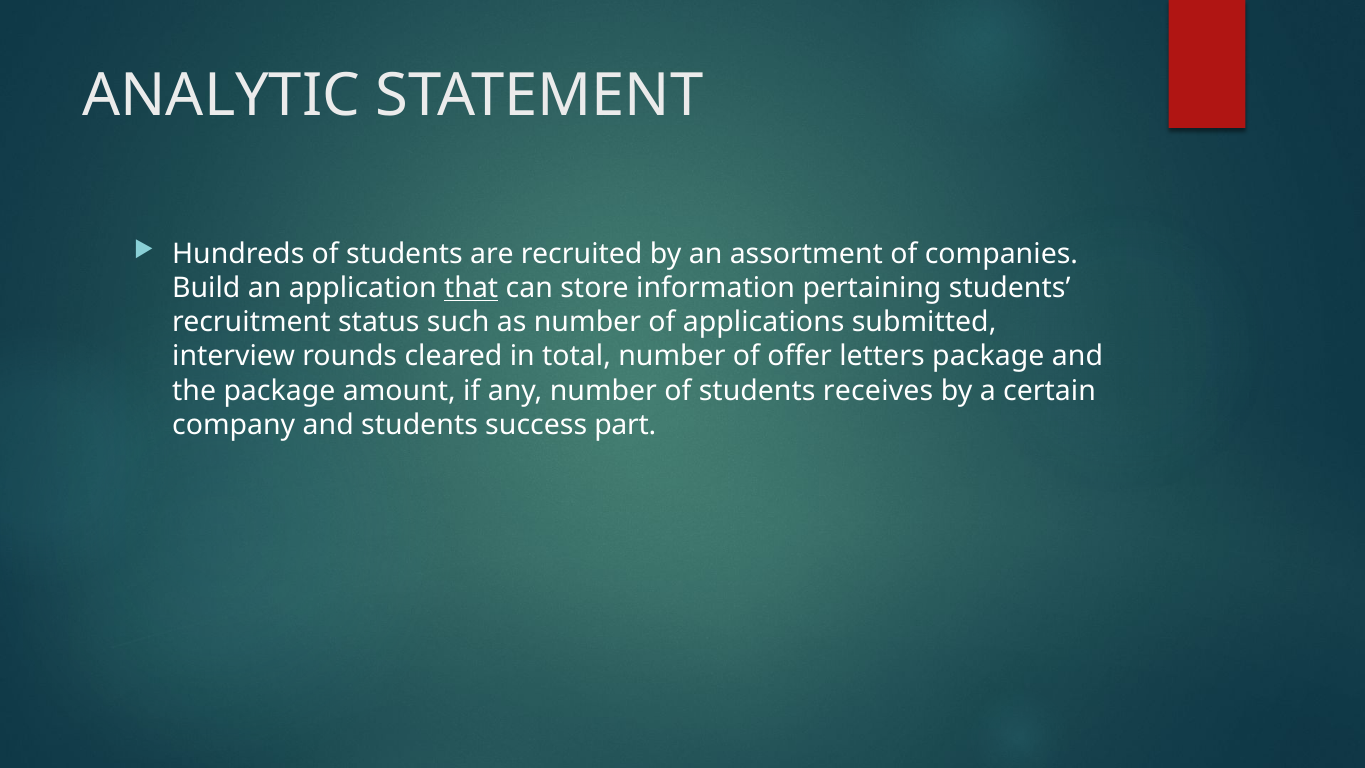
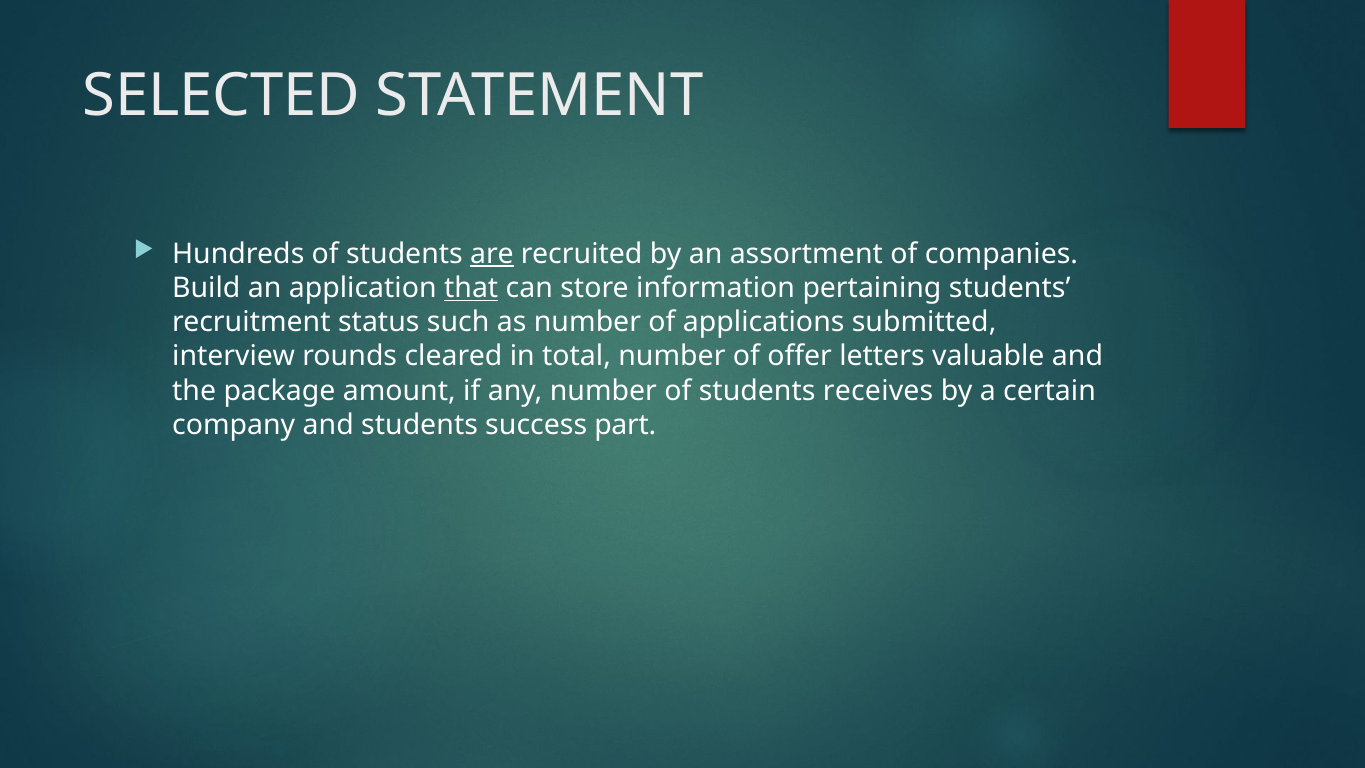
ANALYTIC: ANALYTIC -> SELECTED (221, 96)
are underline: none -> present (492, 254)
letters package: package -> valuable (988, 356)
